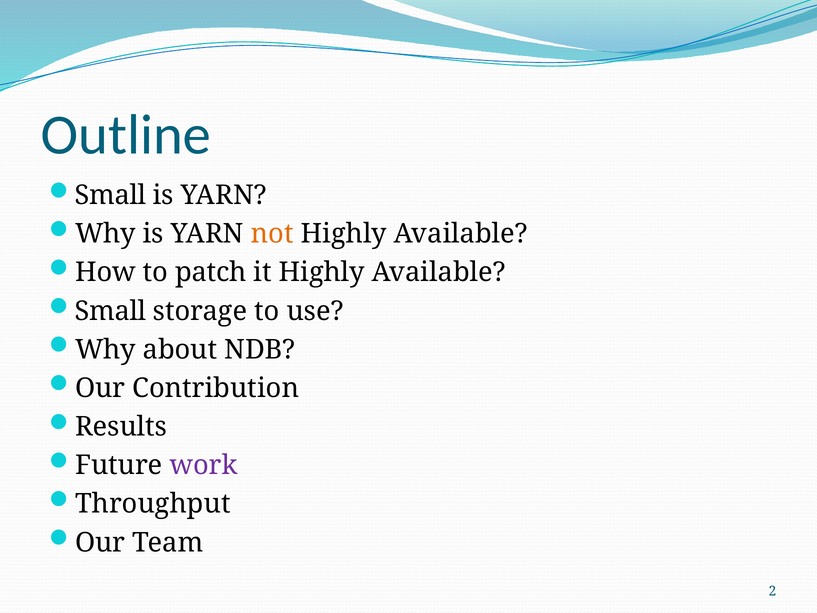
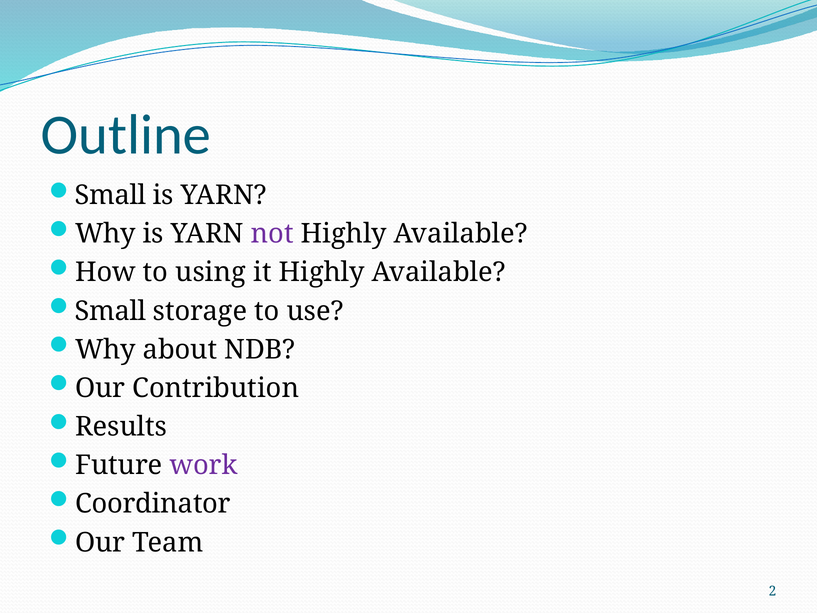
not colour: orange -> purple (272, 234)
patch: patch -> using (211, 272)
Throughput: Throughput -> Coordinator (153, 504)
